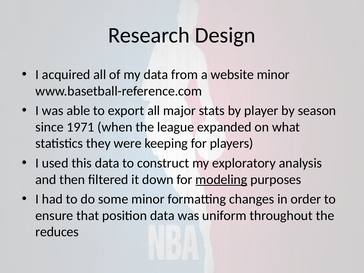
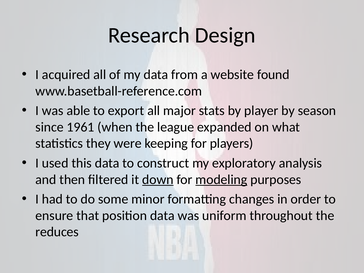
website minor: minor -> found (273, 75)
1971: 1971 -> 1961 (81, 127)
down underline: none -> present (158, 180)
